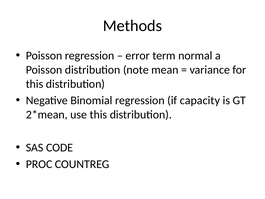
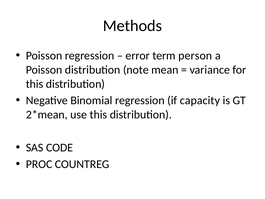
normal: normal -> person (195, 56)
